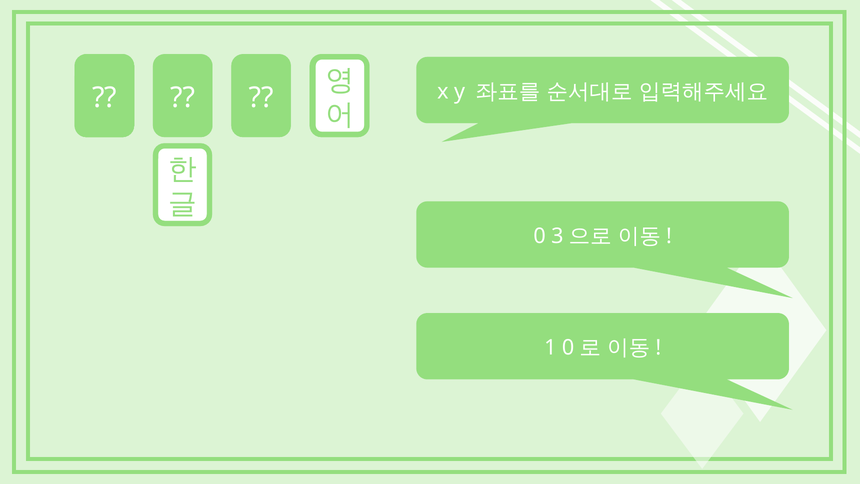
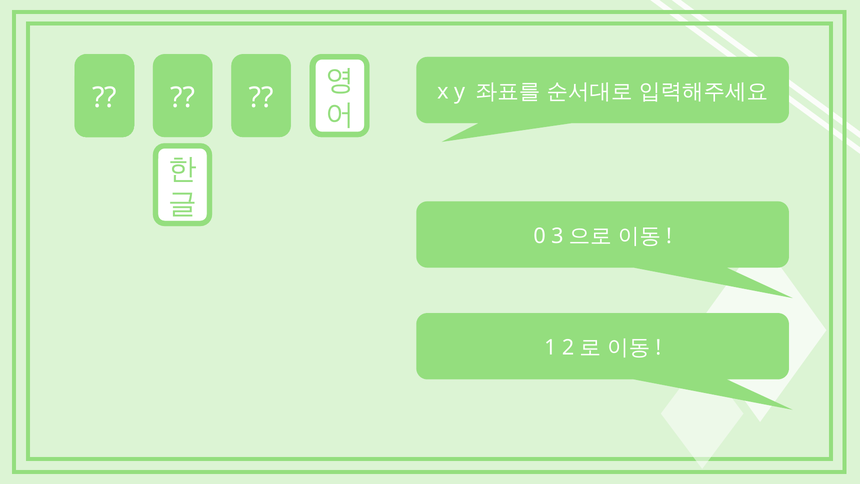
1 0: 0 -> 2 (568, 348)
